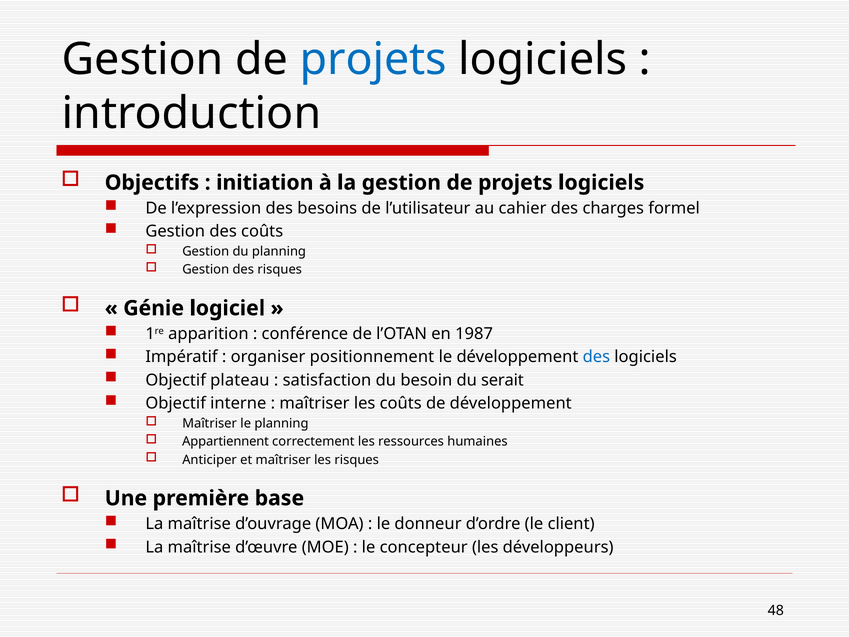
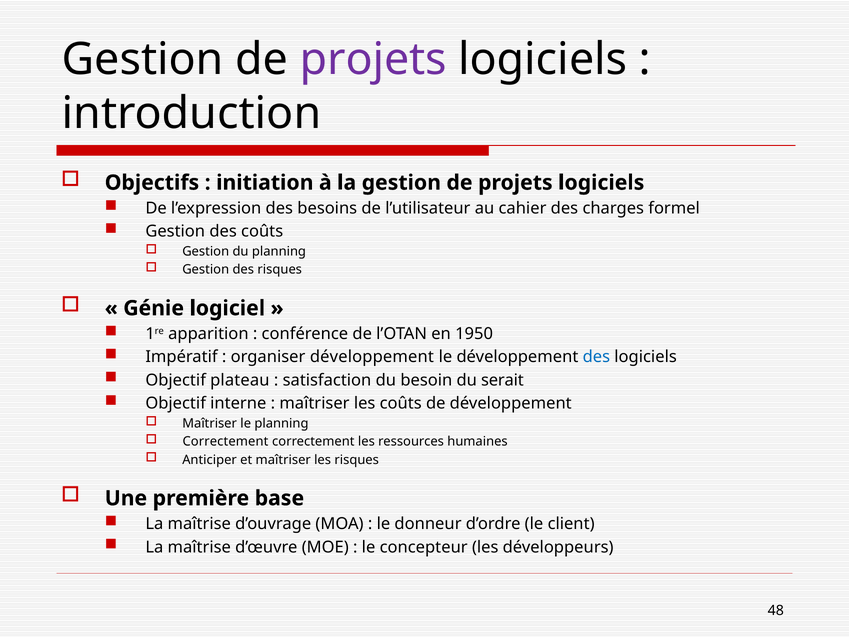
projets colour: blue -> purple (373, 59)
1987: 1987 -> 1950 (474, 334)
organiser positionnement: positionnement -> développement (372, 357)
Appartiennent: Appartiennent -> Correctement (225, 441)
